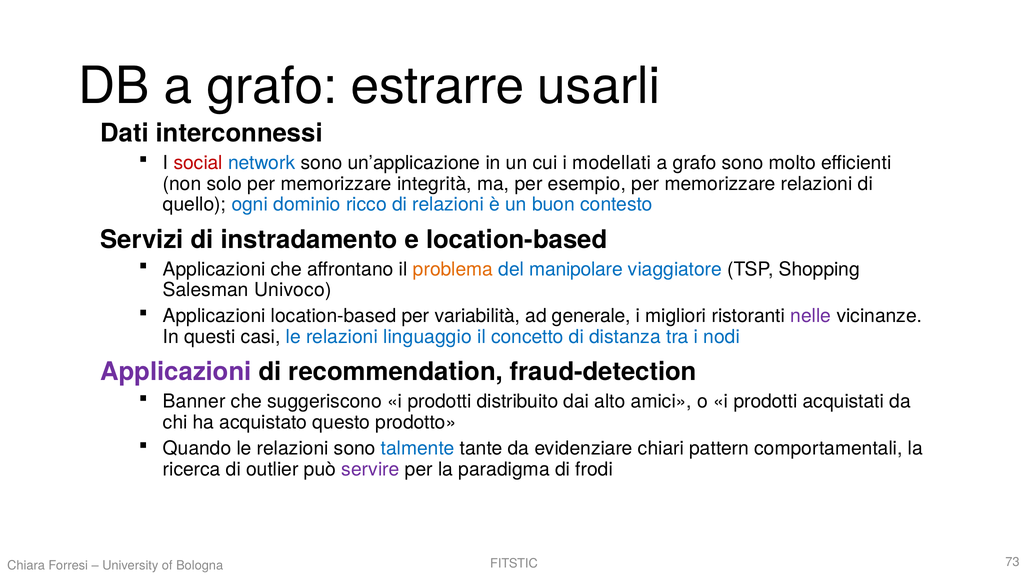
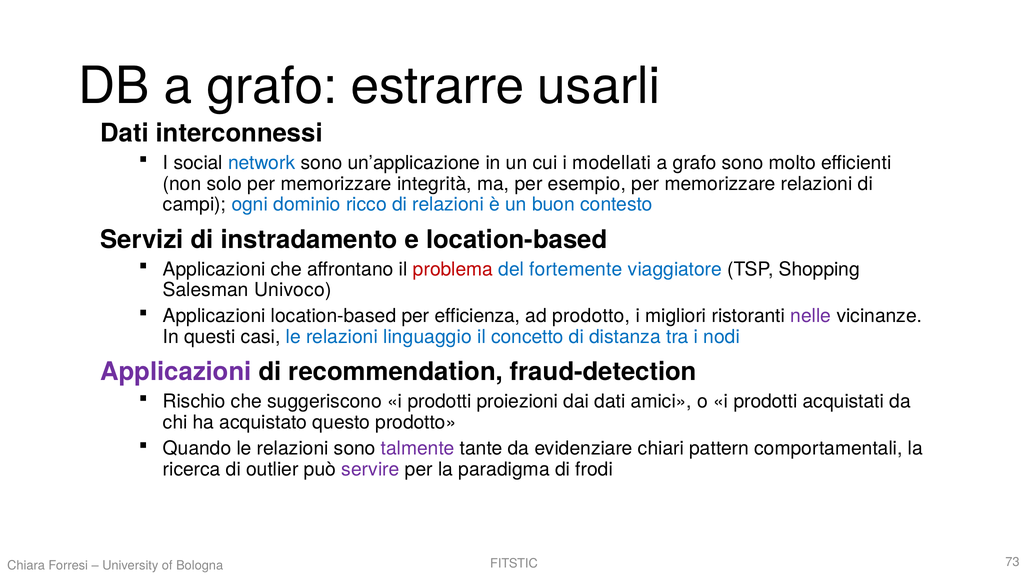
social colour: red -> black (198, 163)
quello: quello -> campi (195, 205)
problema colour: orange -> red (453, 269)
manipolare: manipolare -> fortemente (576, 269)
variabilità: variabilità -> efficienza (477, 316)
ad generale: generale -> prodotto (591, 316)
Banner: Banner -> Rischio (194, 402)
distribuito: distribuito -> proiezioni (518, 402)
dai alto: alto -> dati (610, 402)
talmente colour: blue -> purple (418, 449)
